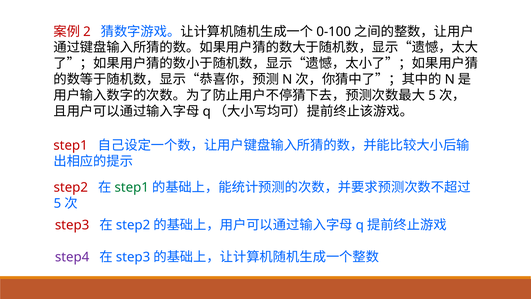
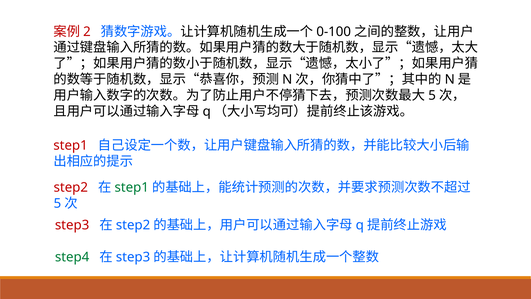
step4 colour: purple -> green (72, 257)
